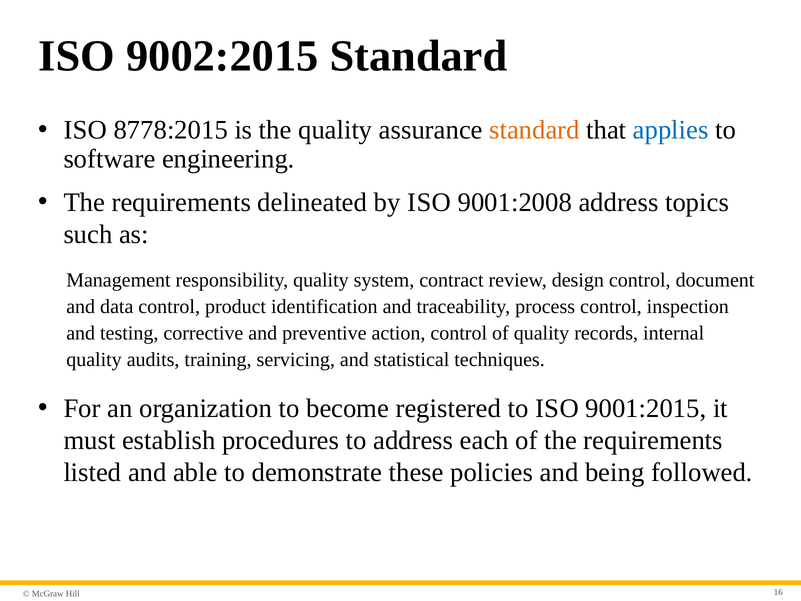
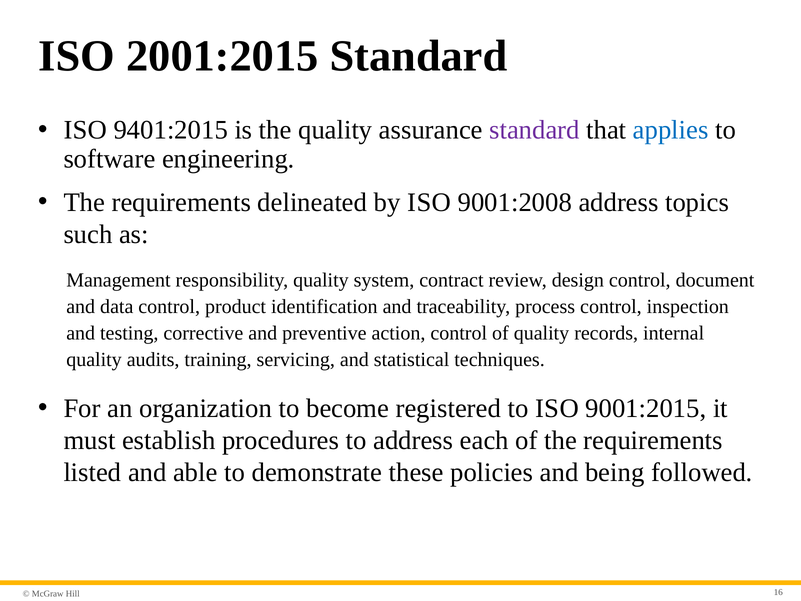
9002:2015: 9002:2015 -> 2001:2015 (222, 56)
8778:2015: 8778:2015 -> 9401:2015 (171, 130)
standard colour: orange -> purple (534, 130)
